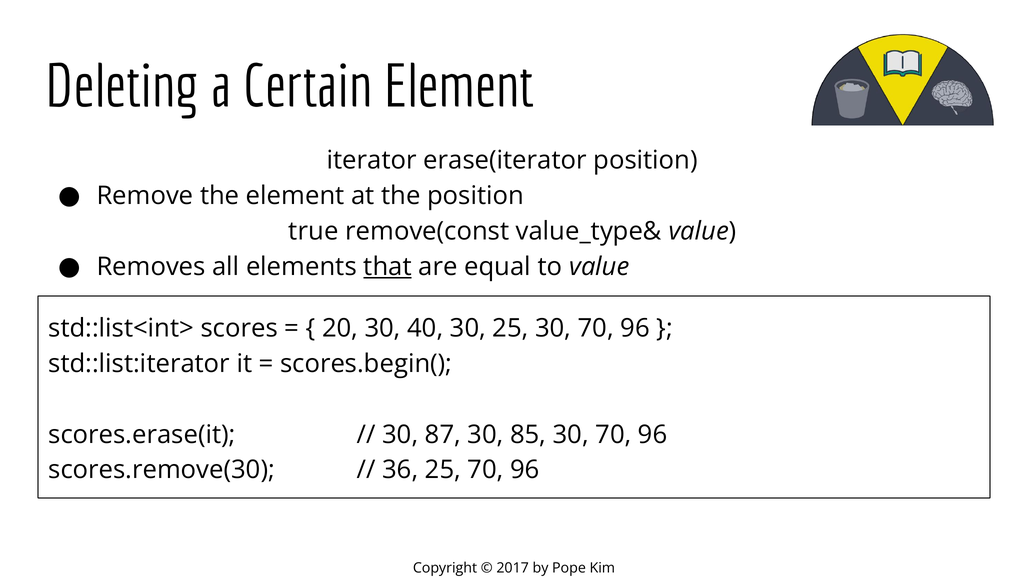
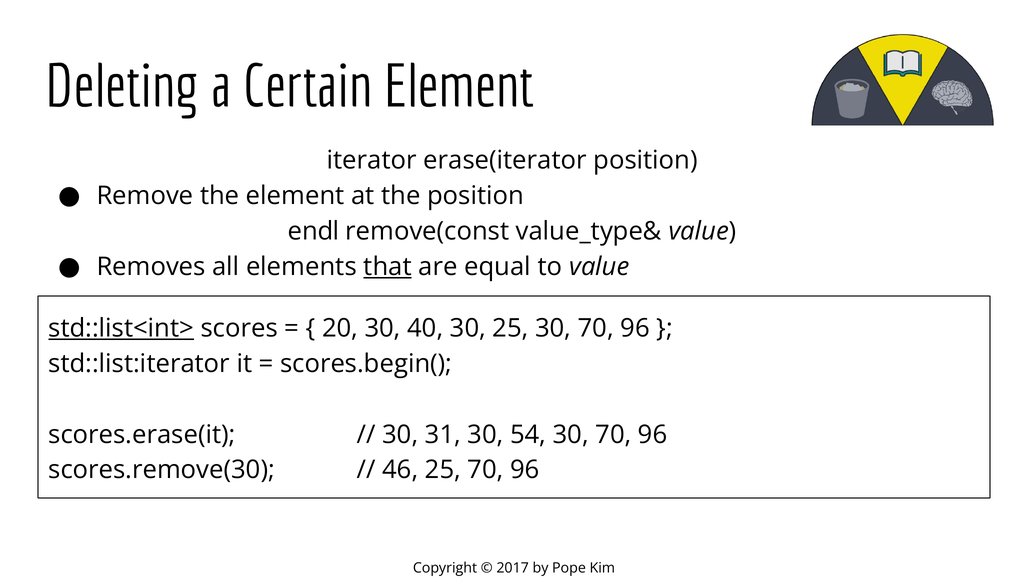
true: true -> endl (314, 231)
std::list<int> underline: none -> present (121, 328)
87: 87 -> 31 (443, 435)
85: 85 -> 54 (528, 435)
36: 36 -> 46 (400, 470)
